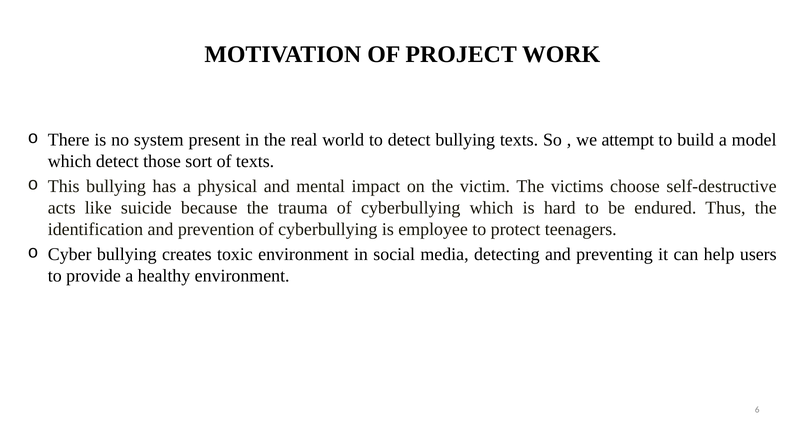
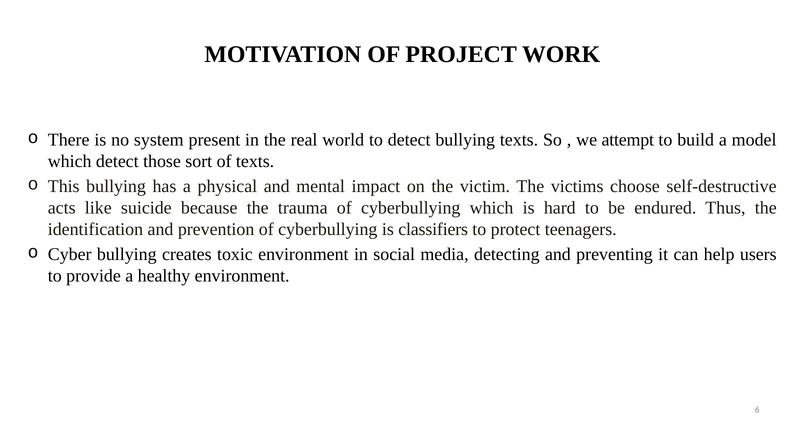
employee: employee -> classifiers (433, 229)
